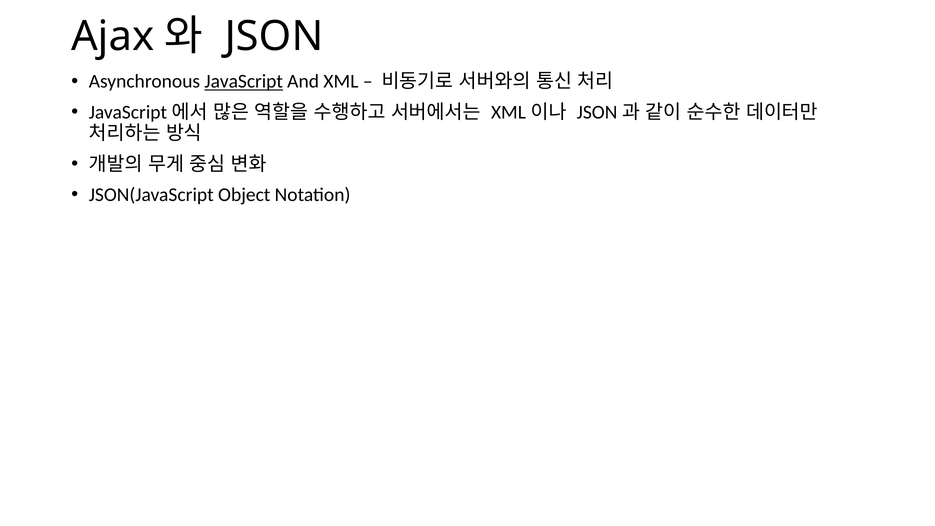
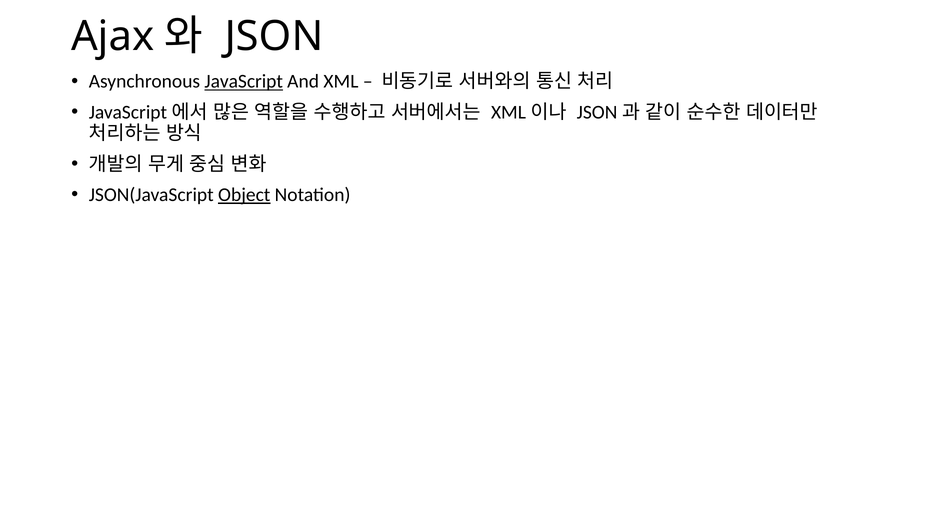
Object underline: none -> present (244, 195)
